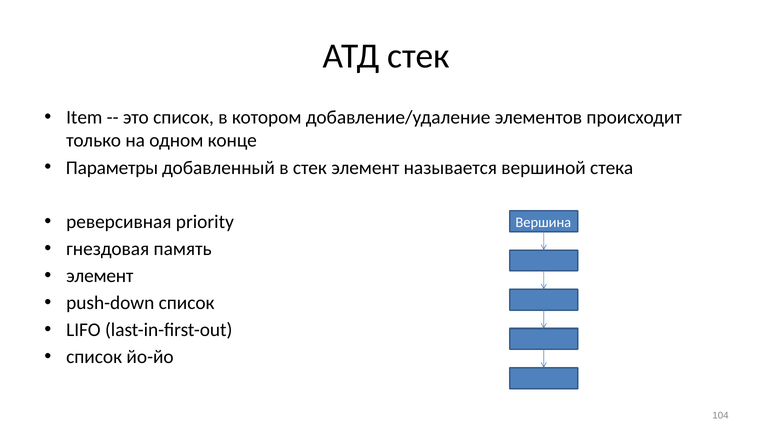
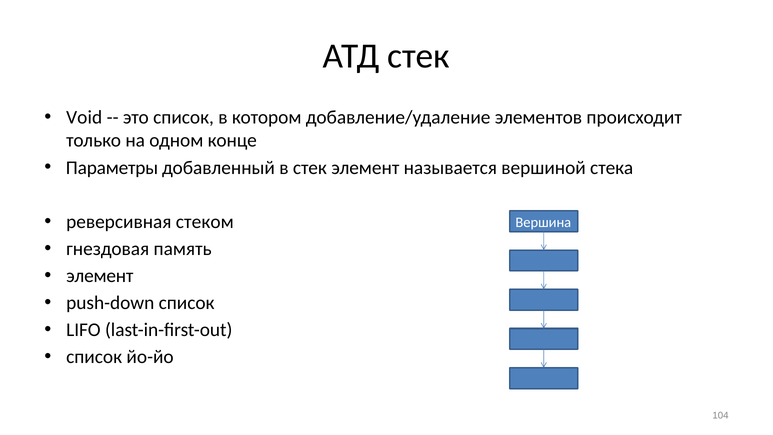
Item: Item -> Void (84, 117)
priority: priority -> стеком (205, 222)
